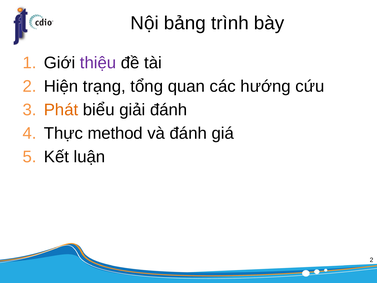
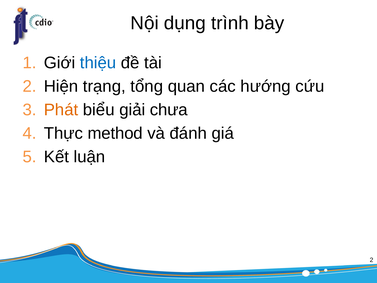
bảng: bảng -> dụng (185, 23)
thiệu colour: purple -> blue (98, 63)
giải đánh: đánh -> chưa (169, 110)
